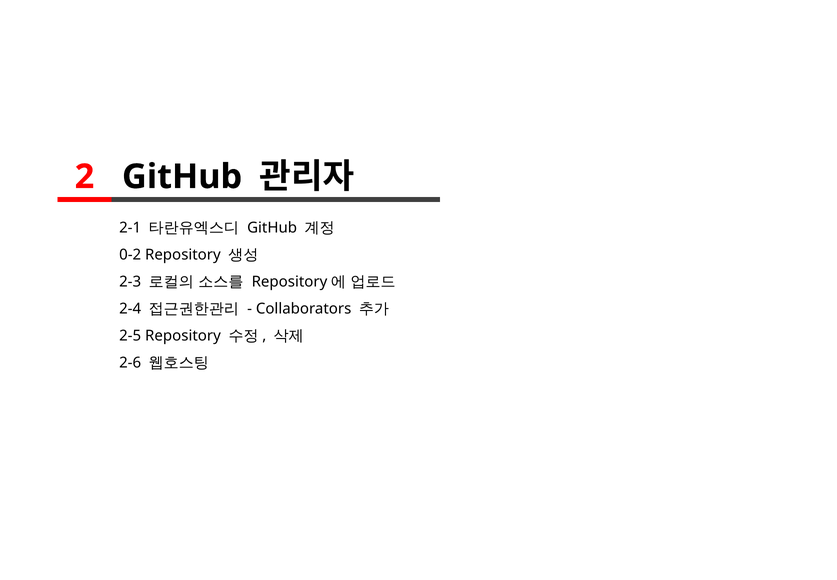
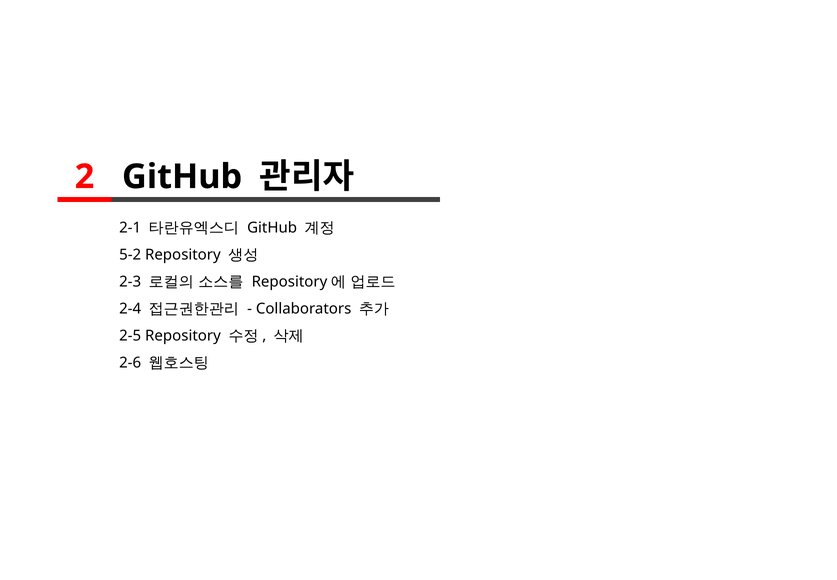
0-2: 0-2 -> 5-2 (130, 254)
